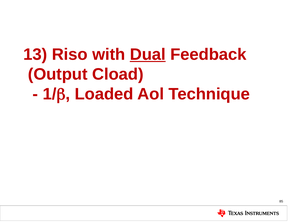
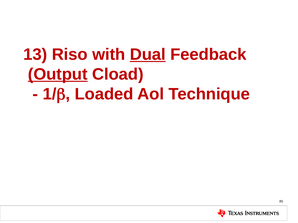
Output underline: none -> present (58, 74)
